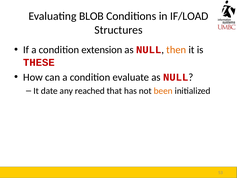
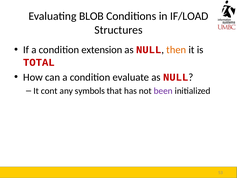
THESE: THESE -> TOTAL (39, 62)
date: date -> cont (49, 91)
reached: reached -> symbols (90, 91)
been colour: orange -> purple (163, 91)
